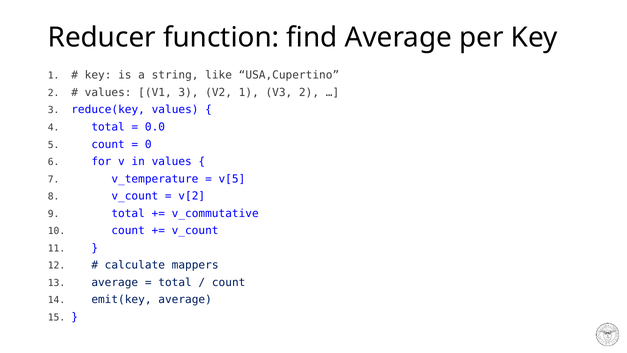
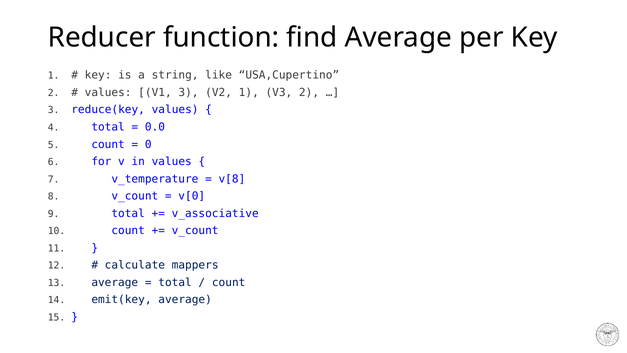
v[5: v[5 -> v[8 (232, 179)
v[2: v[2 -> v[0 (192, 196)
v_commutative: v_commutative -> v_associative (215, 213)
